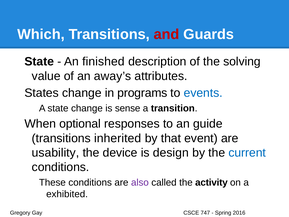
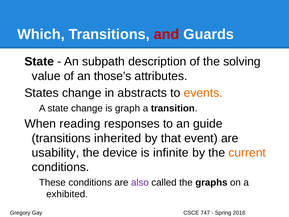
finished: finished -> subpath (103, 62)
away’s: away’s -> those’s (113, 76)
programs: programs -> abstracts (142, 93)
events colour: blue -> orange (203, 93)
sense: sense -> graph (128, 108)
optional: optional -> reading (80, 124)
design: design -> infinite (171, 153)
current colour: blue -> orange (247, 153)
activity: activity -> graphs (211, 182)
